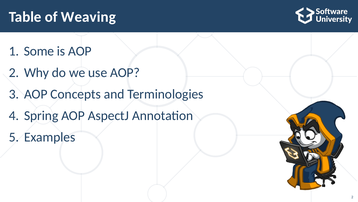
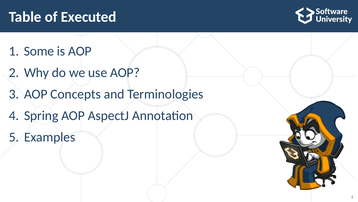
Weaving: Weaving -> Executed (89, 17)
